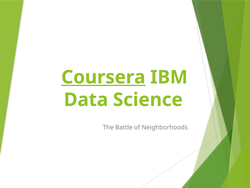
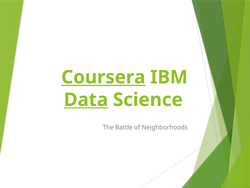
Data underline: none -> present (86, 100)
